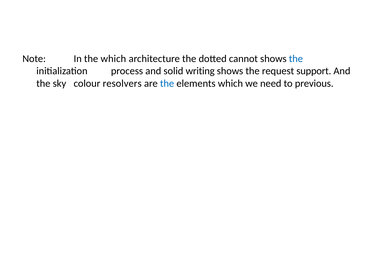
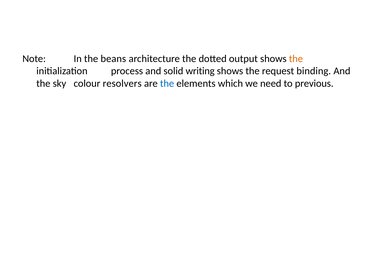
the which: which -> beans (113, 59)
cannot: cannot -> output (243, 59)
the colour: blue -> orange (296, 59)
support: support -> binding (314, 71)
